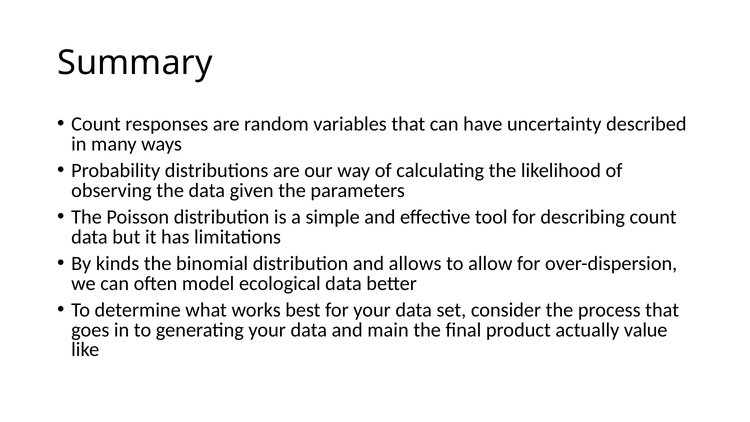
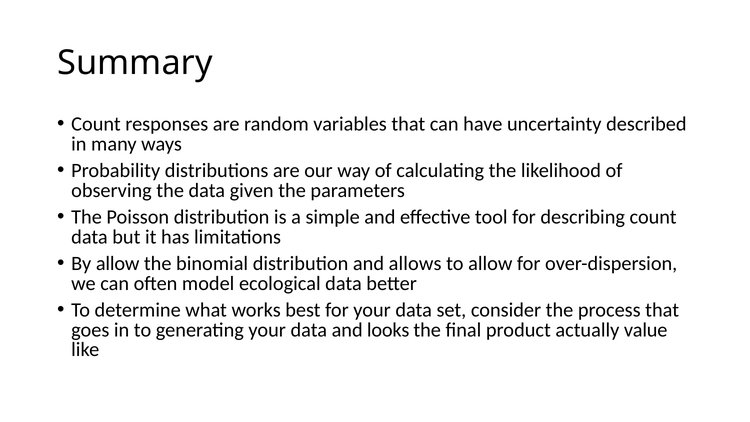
By kinds: kinds -> allow (118, 264)
main: main -> looks (388, 330)
